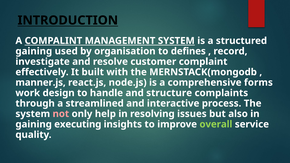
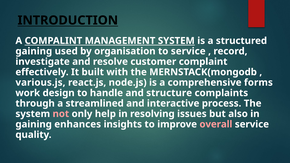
to defines: defines -> service (188, 51)
manner.js: manner.js -> various.js (40, 83)
executing: executing -> enhances (78, 124)
overall colour: light green -> pink (216, 124)
